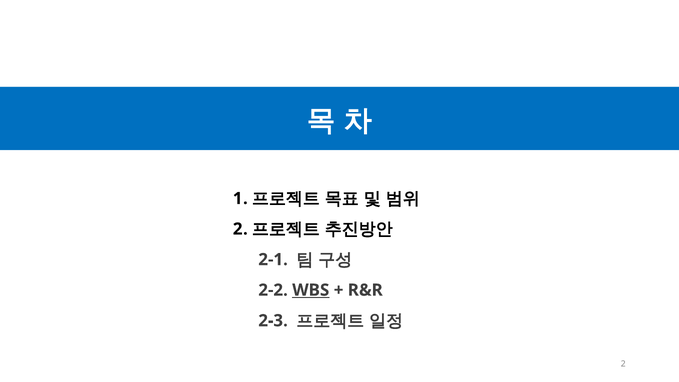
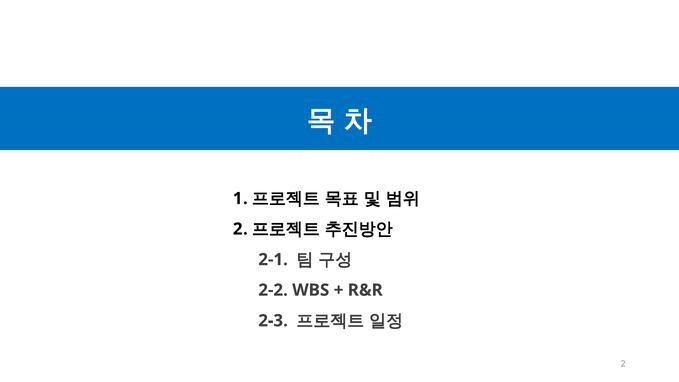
WBS underline: present -> none (311, 290)
